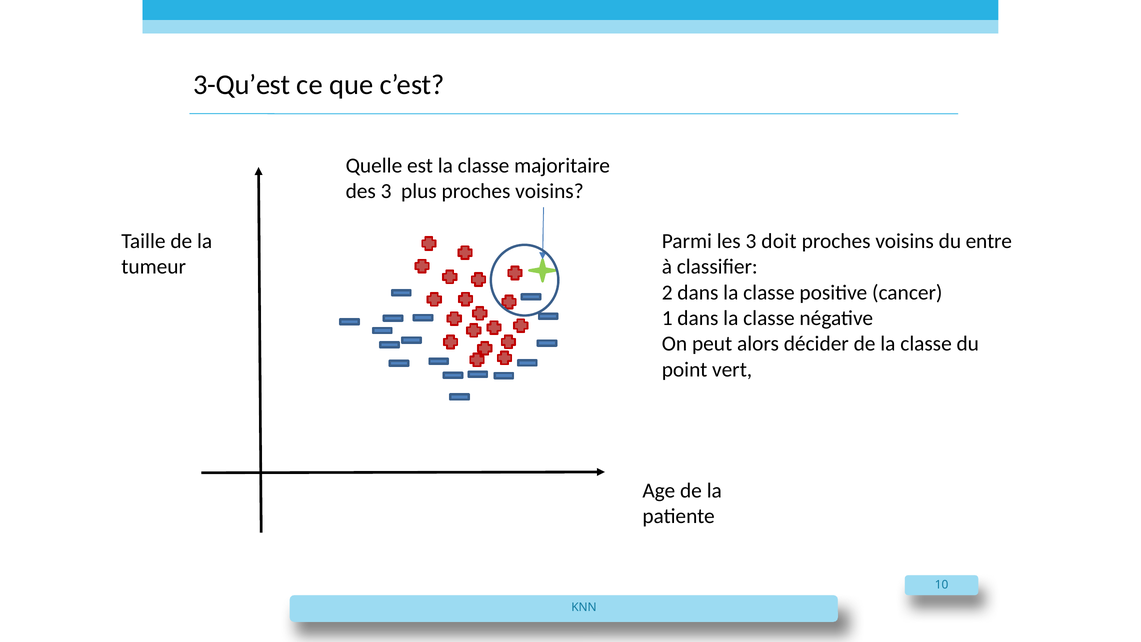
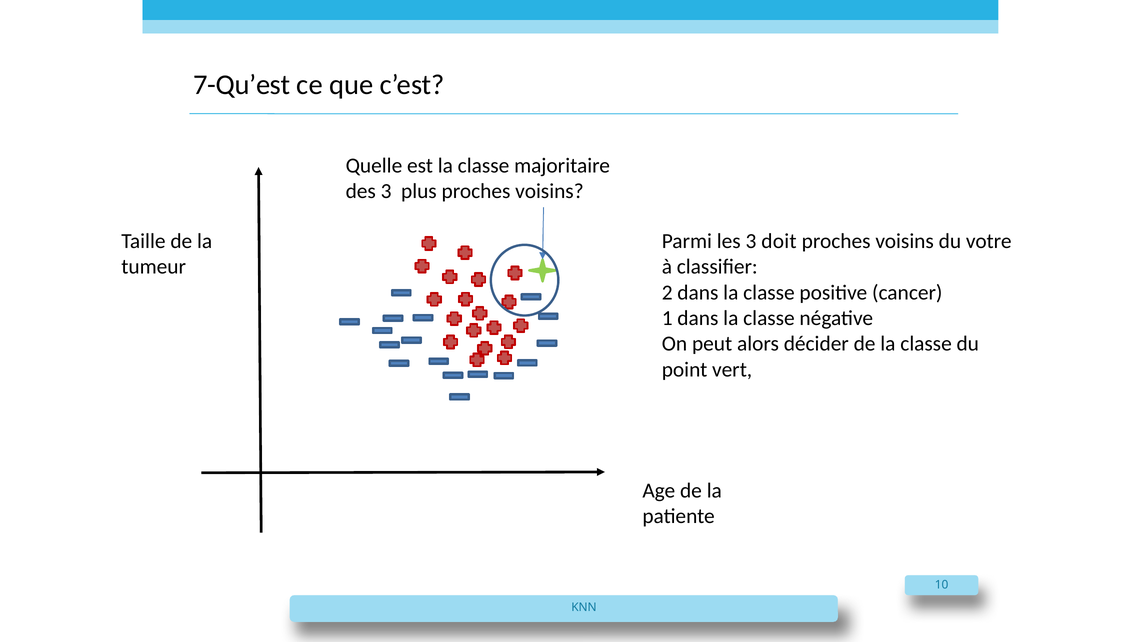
3-Qu’est: 3-Qu’est -> 7-Qu’est (242, 85)
entre: entre -> votre (989, 241)
